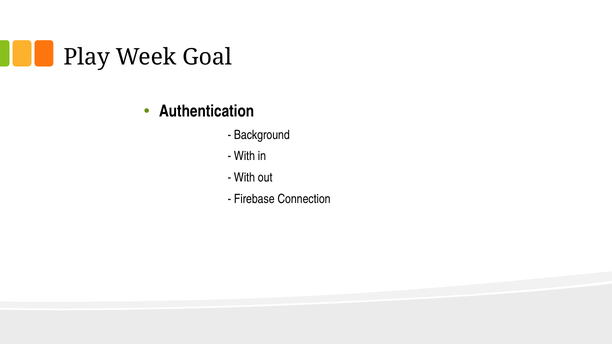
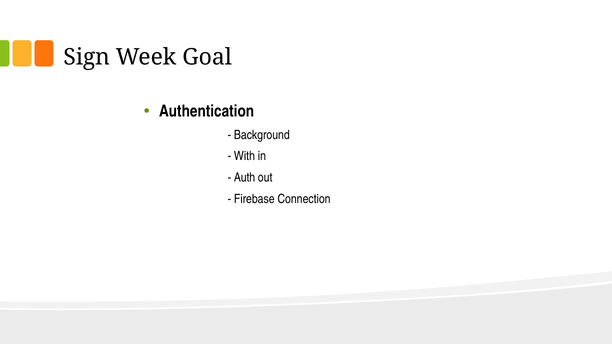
Play: Play -> Sign (87, 57)
With: With -> Auth (245, 178)
